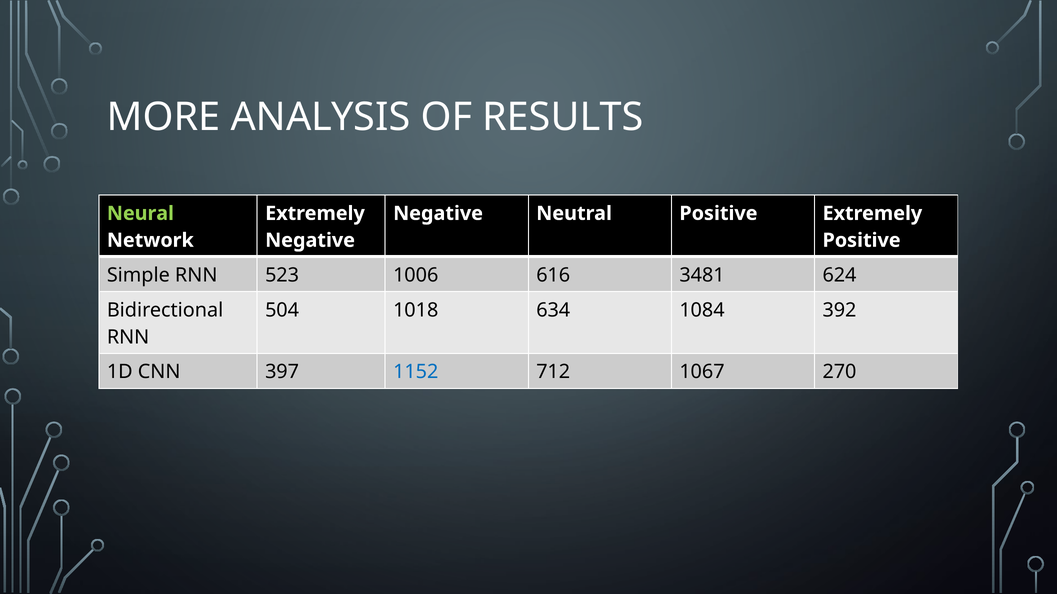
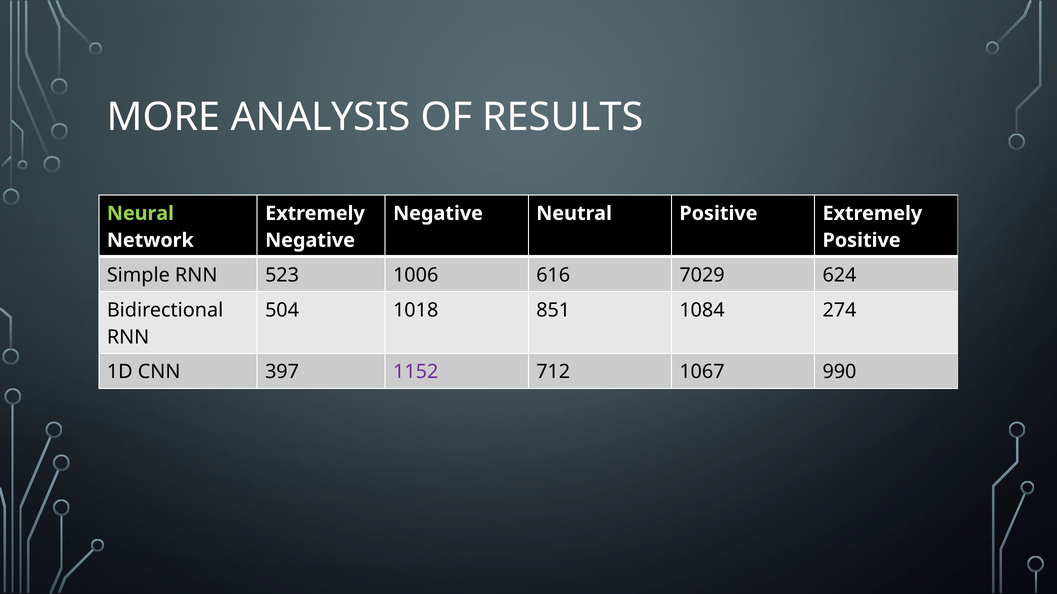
3481: 3481 -> 7029 (702, 275)
634: 634 -> 851 (553, 310)
392: 392 -> 274 (839, 310)
1152 colour: blue -> purple (416, 372)
270: 270 -> 990 (839, 372)
